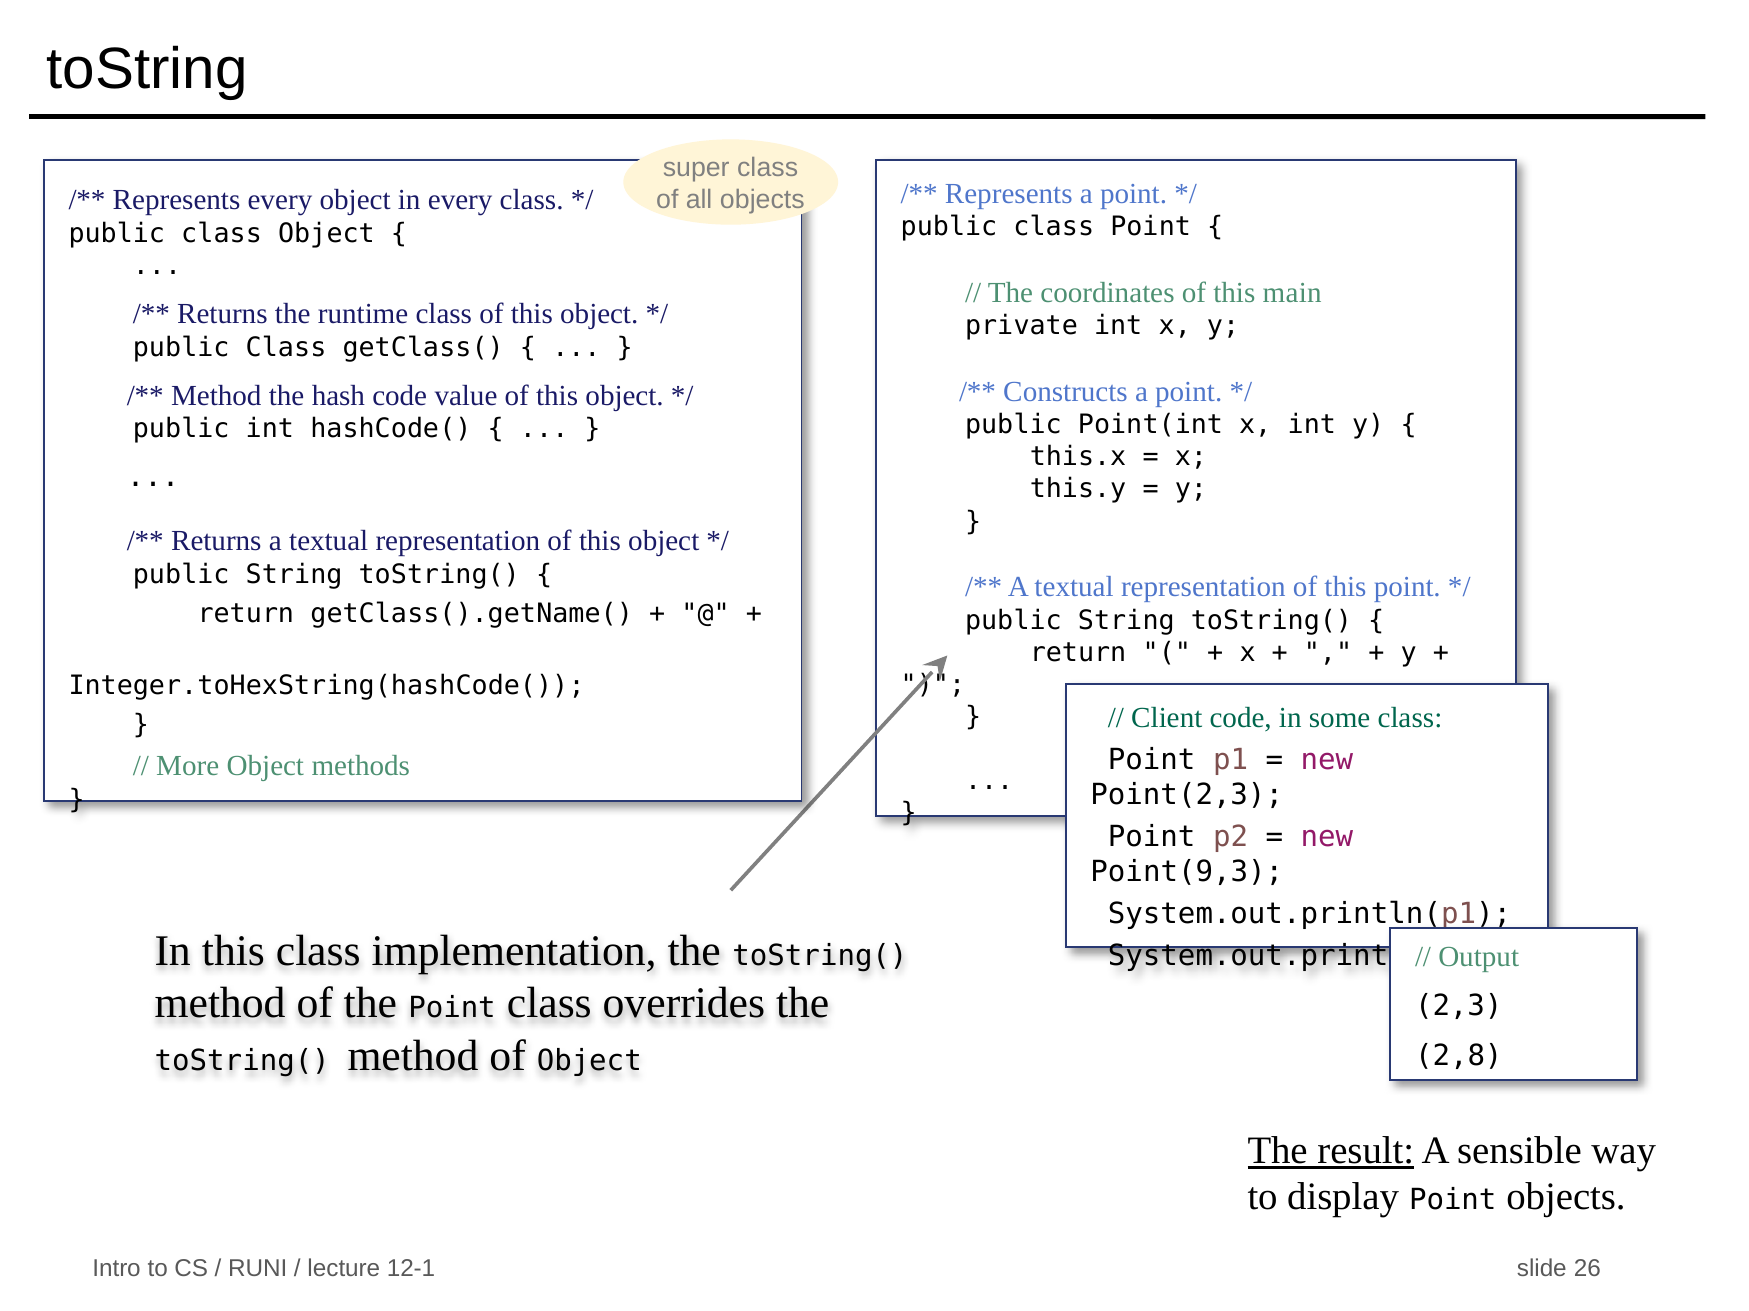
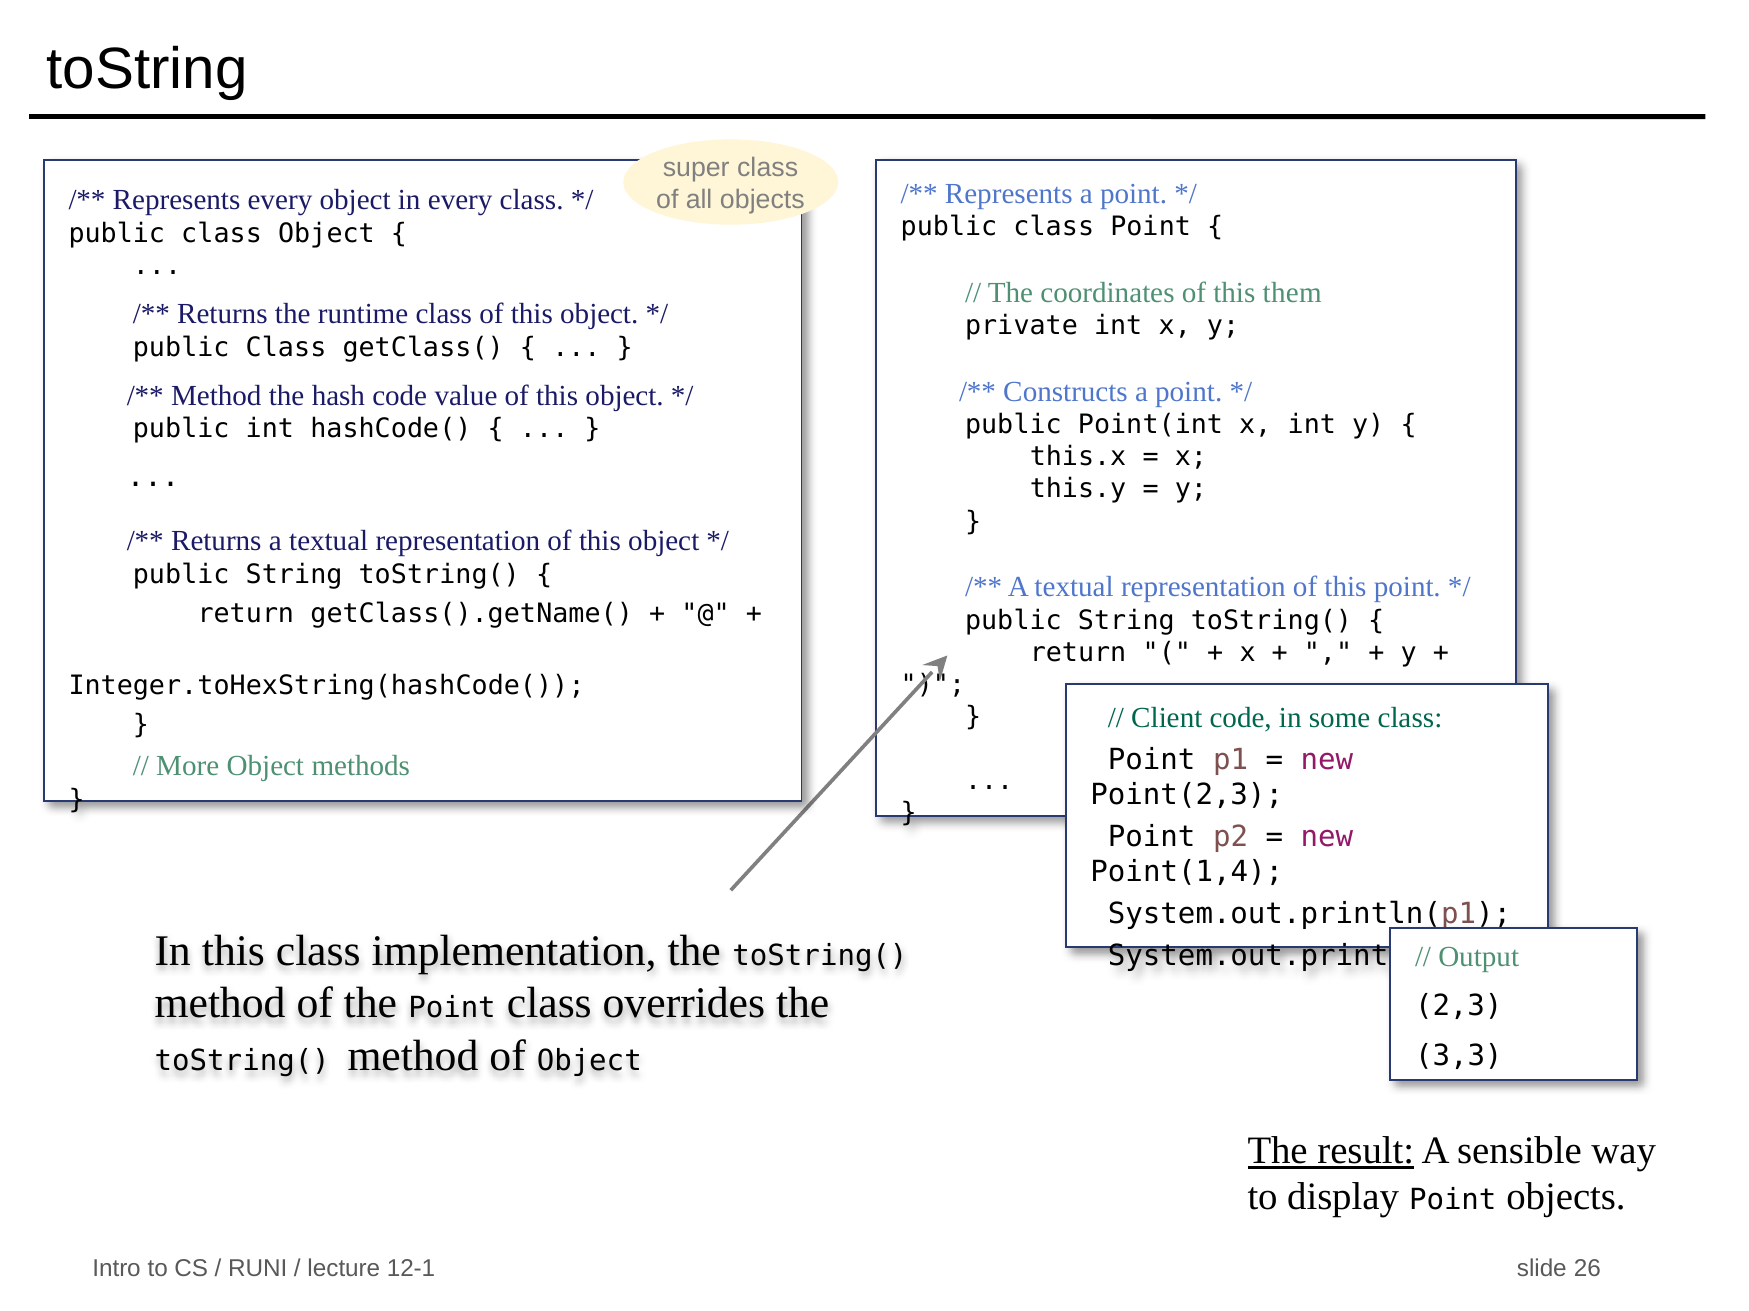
main: main -> them (1292, 293)
Point(9,3: Point(9,3 -> Point(1,4 (1187, 872)
2,8: 2,8 -> 3,3 (1459, 1056)
